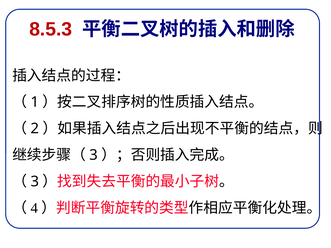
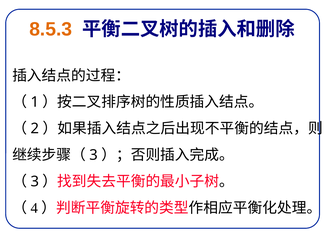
8.5.3 colour: red -> orange (51, 29)
